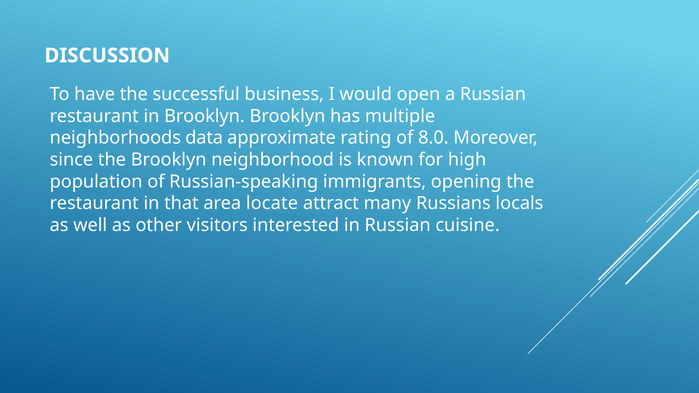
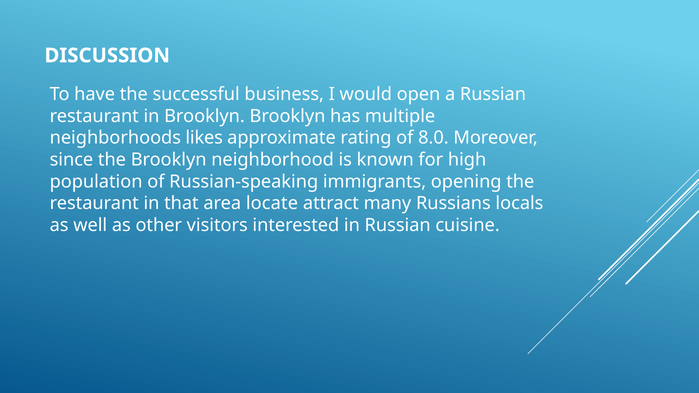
data: data -> likes (204, 138)
